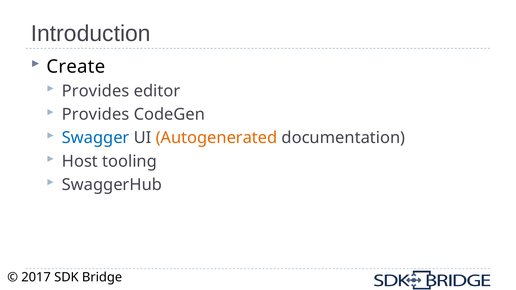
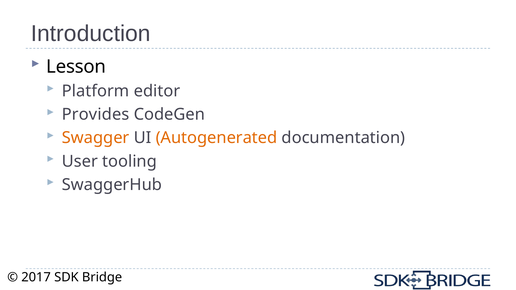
Create: Create -> Lesson (76, 67)
Provides: Provides -> Platform (96, 91)
Swagger colour: blue -> orange (96, 138)
Host: Host -> User (80, 161)
